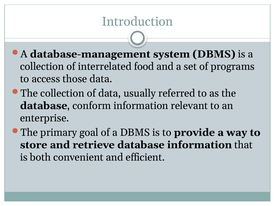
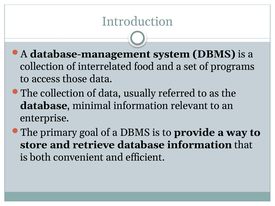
conform: conform -> minimal (92, 106)
